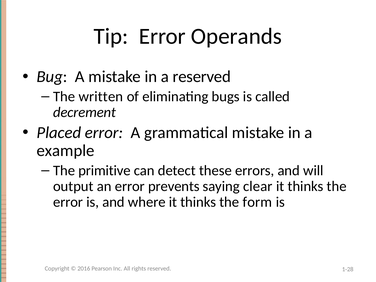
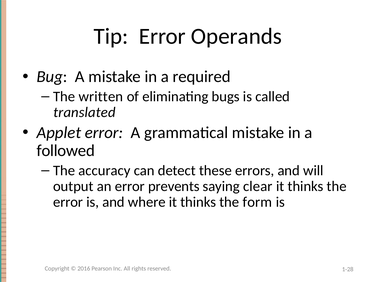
a reserved: reserved -> required (202, 77)
decrement: decrement -> translated (84, 112)
Placed: Placed -> Applet (59, 133)
example: example -> followed (66, 151)
primitive: primitive -> accuracy (104, 170)
